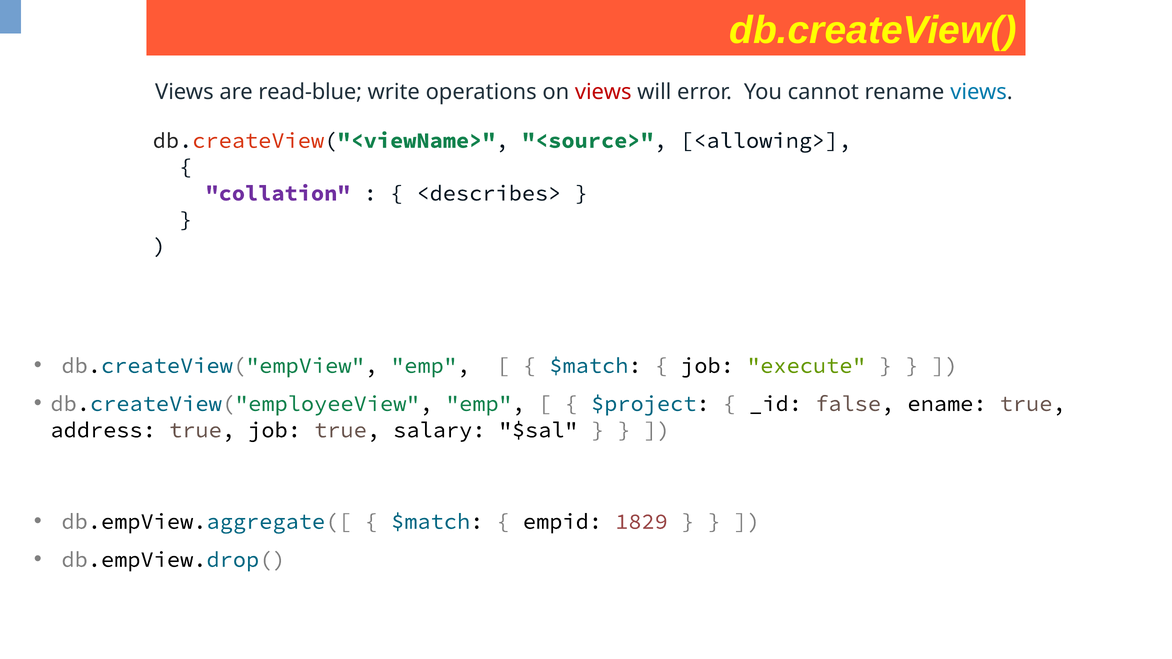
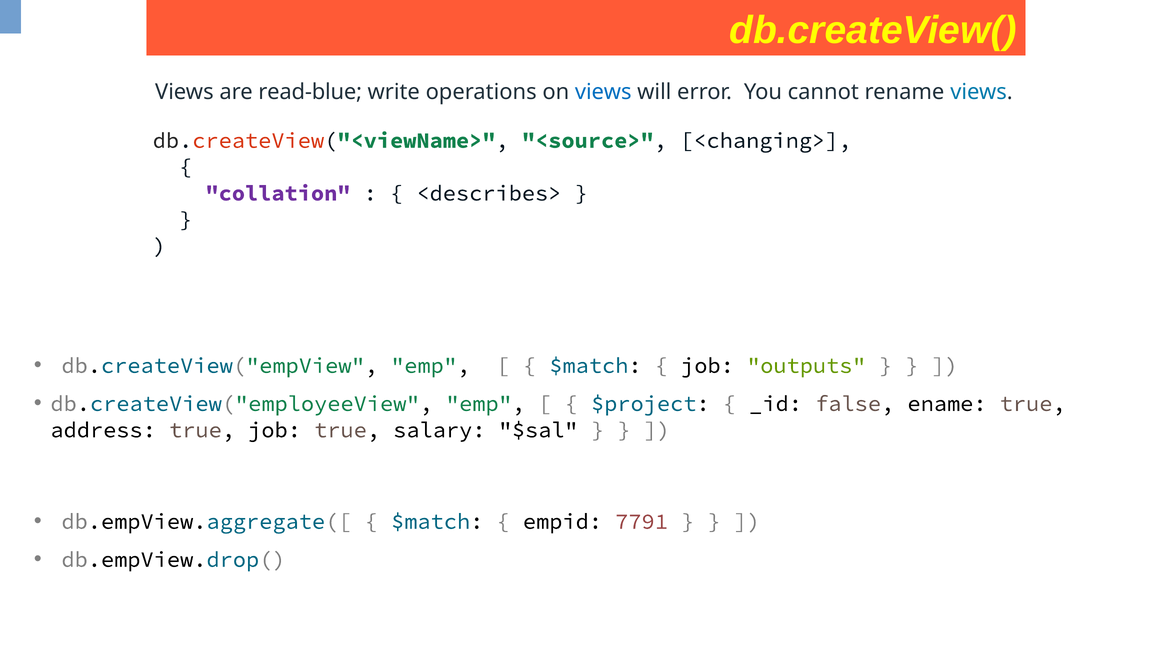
views colour: red -> blue (603, 92)
<allowing>: <allowing> -> <changing> (766, 141)
execute: execute -> outputs (806, 366)
1829: 1829 -> 7791 (642, 522)
